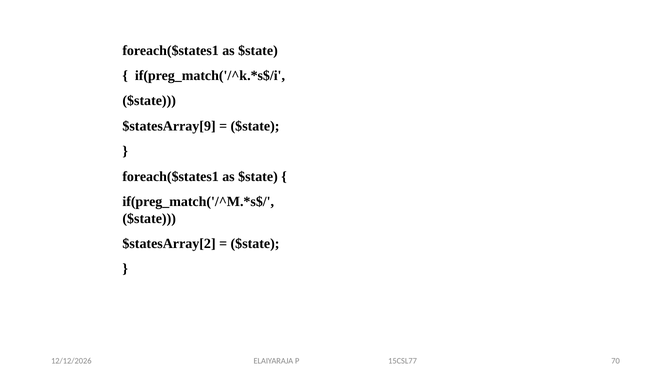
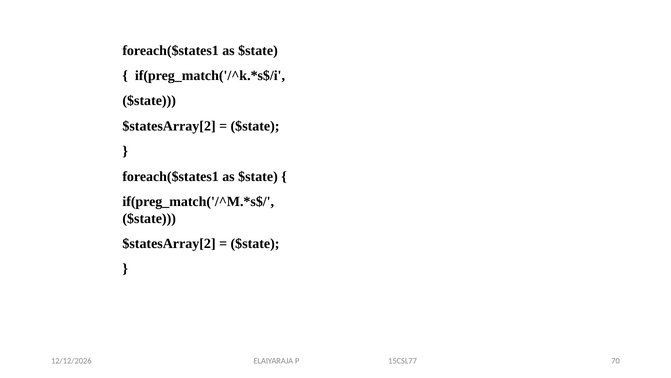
$statesArray[9: $statesArray[9 -> $statesArray[2 (169, 126)
